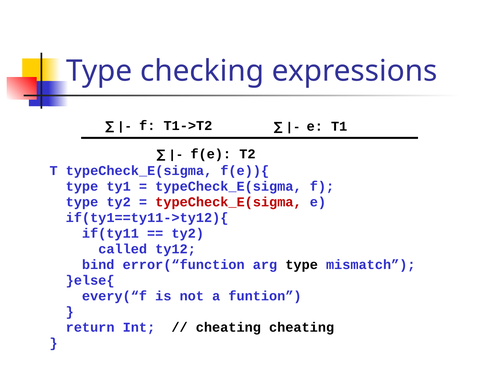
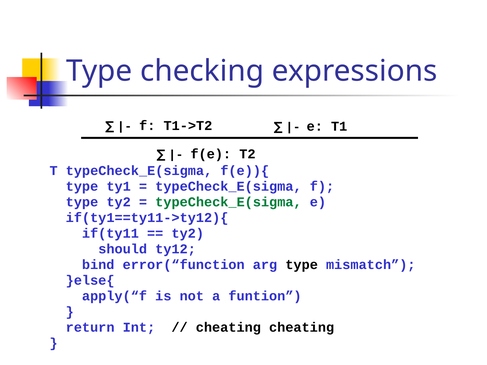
typeCheck_E(sigma colour: red -> green (228, 202)
called: called -> should (123, 249)
every(“f: every(“f -> apply(“f (114, 296)
